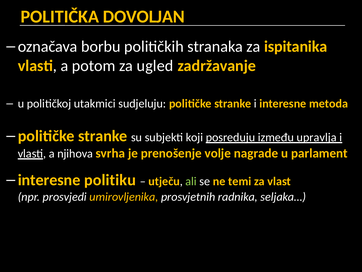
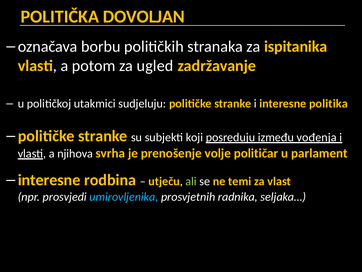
metoda: metoda -> politika (328, 104)
upravlja: upravlja -> vođenja (317, 137)
nagrade: nagrade -> političar (256, 153)
politiku: politiku -> rodbina (110, 180)
umirovljenika colour: yellow -> light blue (124, 196)
